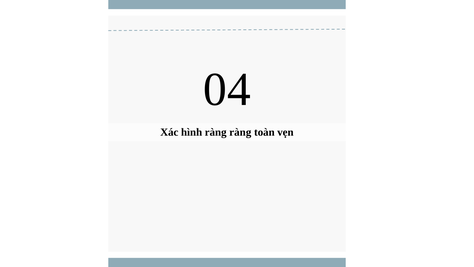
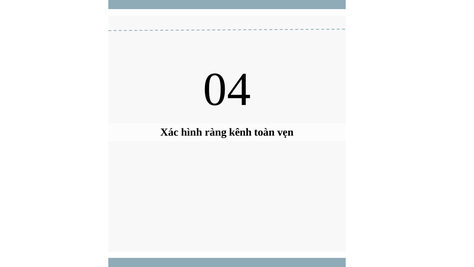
ràng ràng: ràng -> kênh (240, 132)
